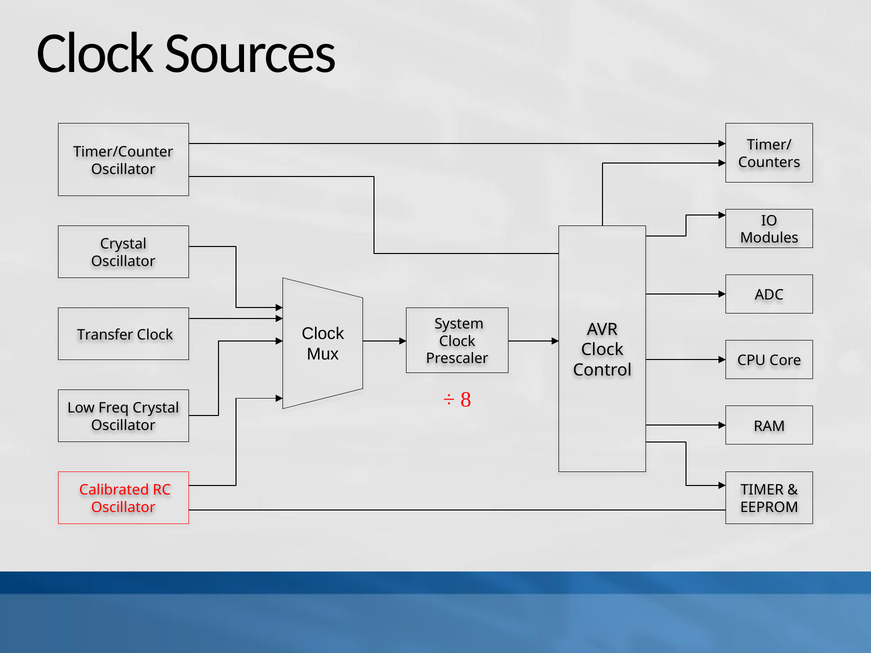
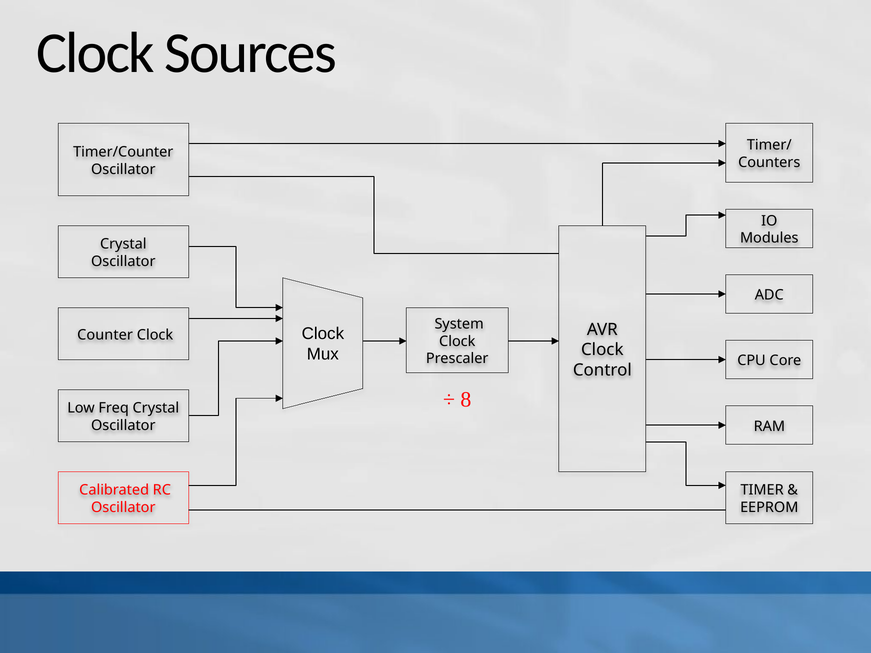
Transfer: Transfer -> Counter (105, 335)
